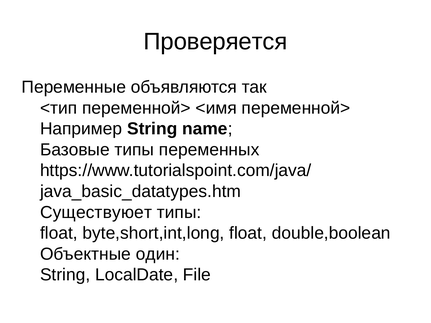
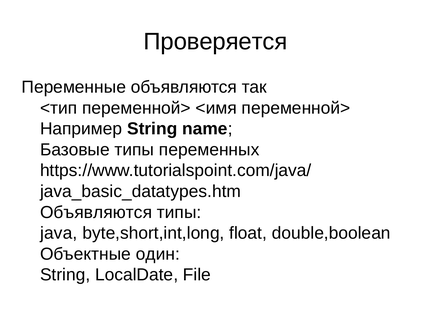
Существуюет: Существуюет -> Объявляются (96, 212)
float: float -> java (59, 233)
